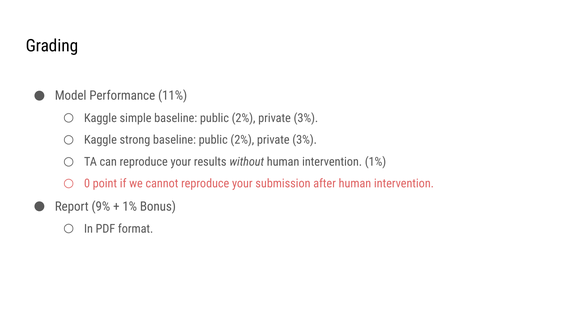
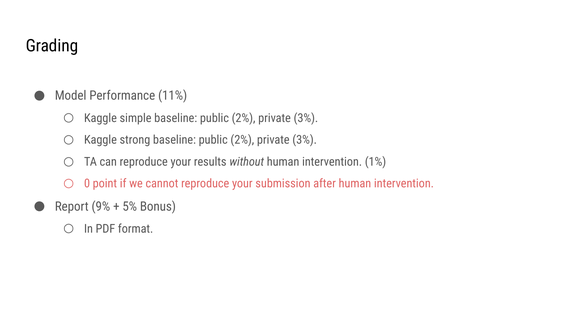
1%: 1% -> 5% (130, 206)
